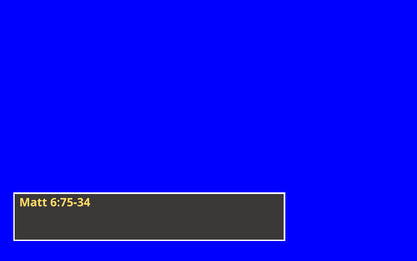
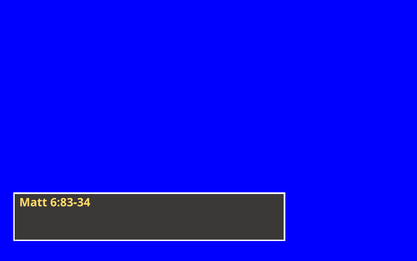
6:75-34: 6:75-34 -> 6:83-34 (70, 202)
